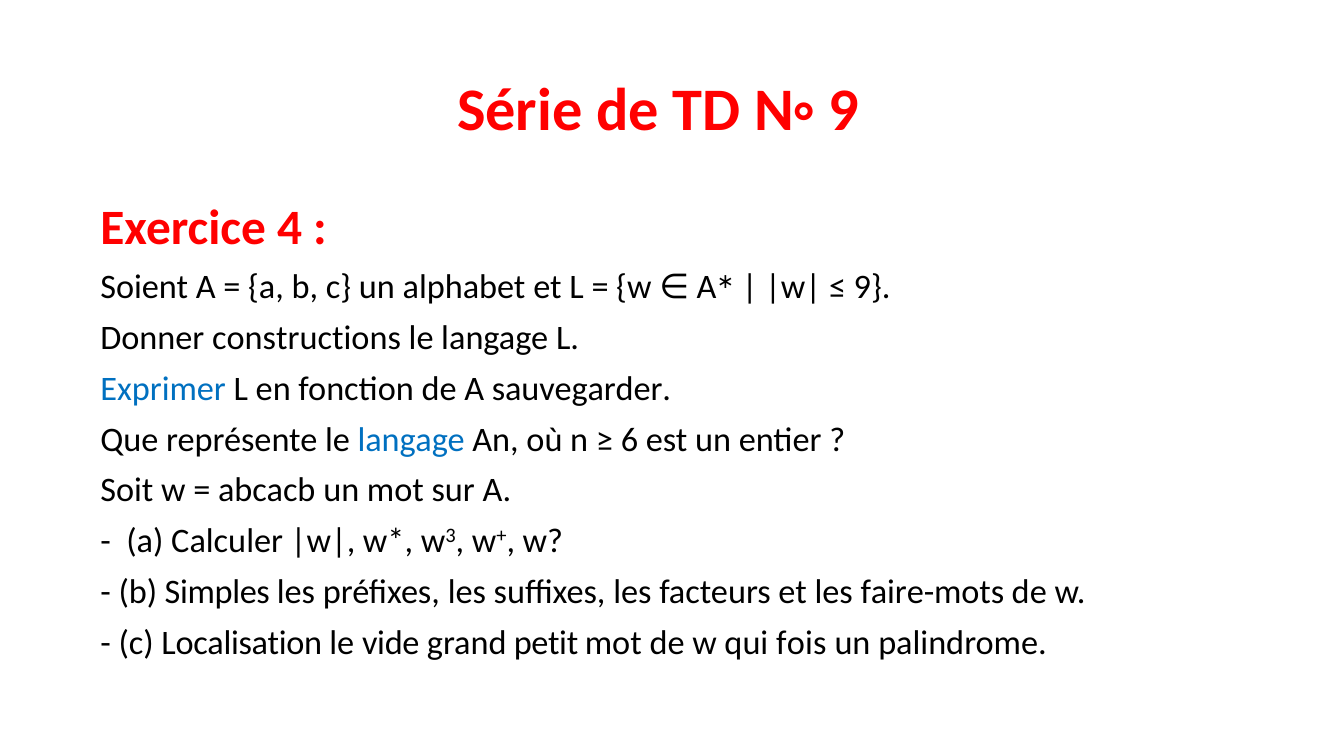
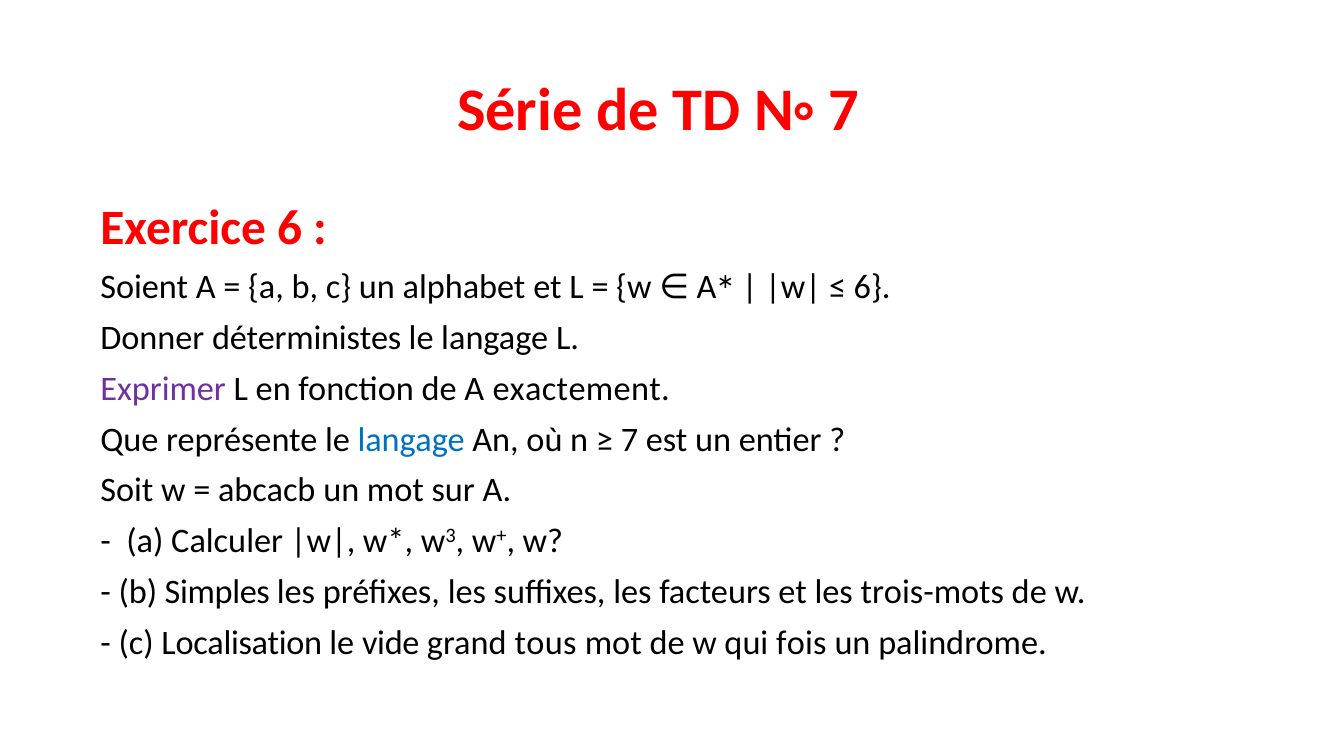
N◦ 9: 9 -> 7 (844, 111)
Exercice 4: 4 -> 6 (290, 228)
9: 9 -> 6 (872, 288)
constructions: constructions -> déterministes (307, 338)
Exprimer colour: blue -> purple (163, 389)
sauvegarder: sauvegarder -> exactement (581, 389)
6: 6 -> 7 (629, 440)
faire-mots: faire-mots -> trois-mots (932, 592)
petit: petit -> tous (546, 643)
